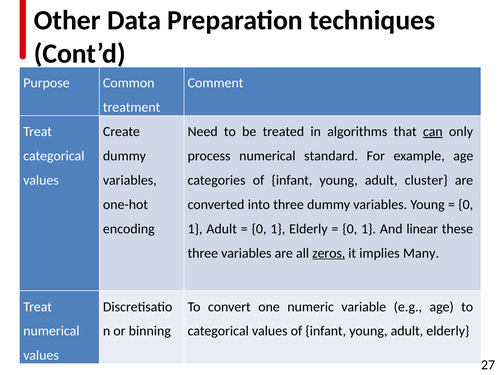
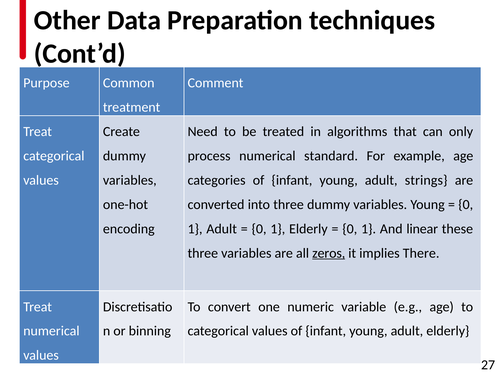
can underline: present -> none (433, 132)
cluster: cluster -> strings (426, 180)
Many: Many -> There (421, 253)
